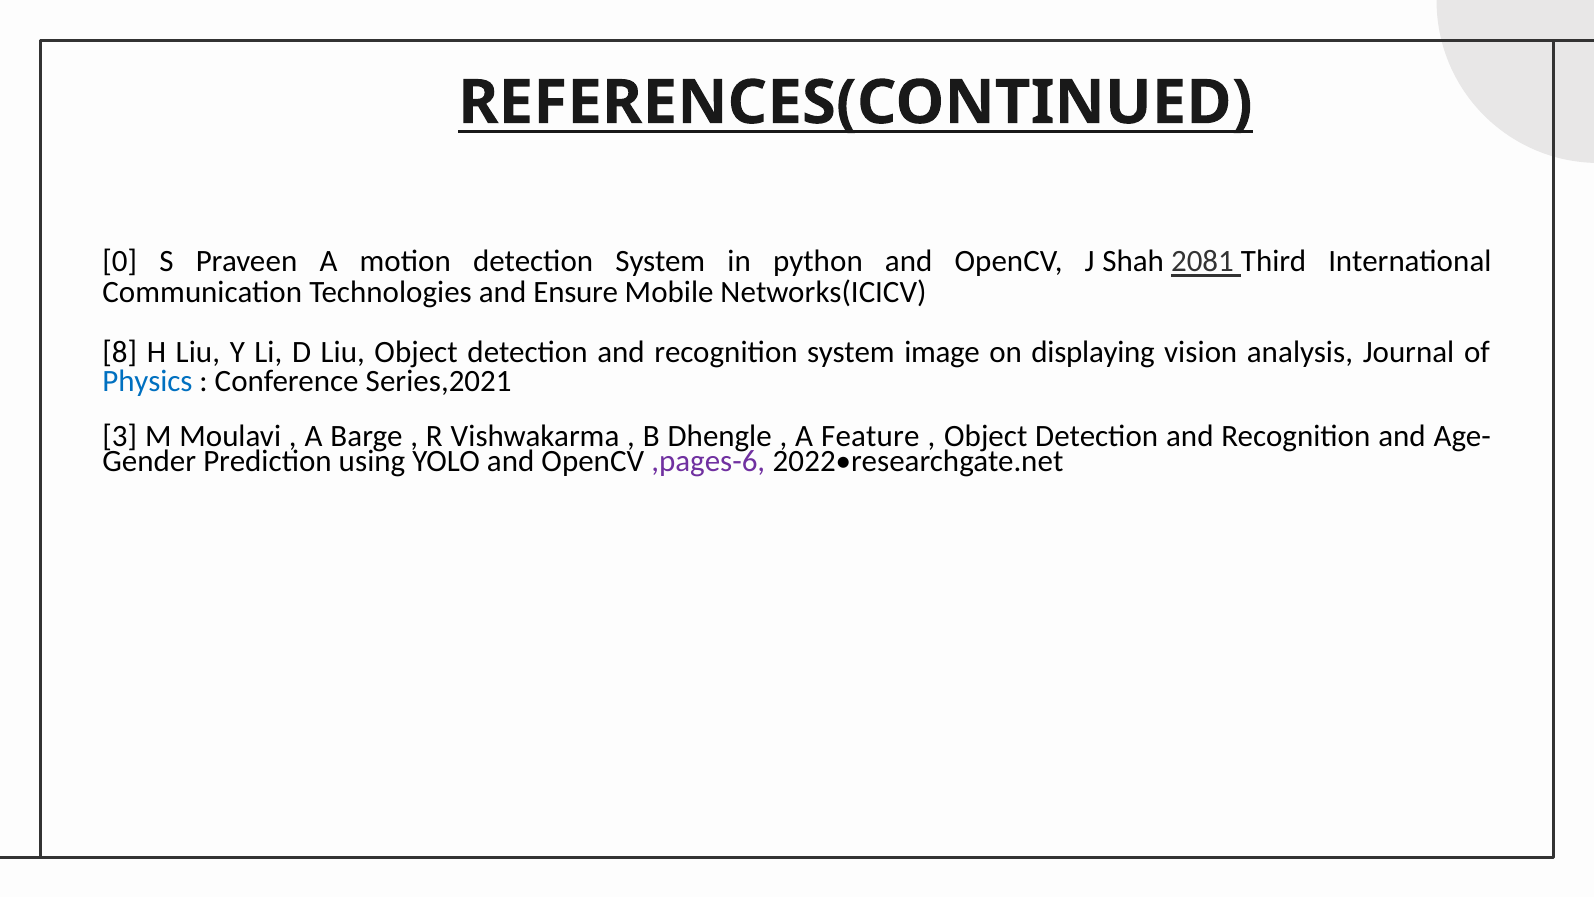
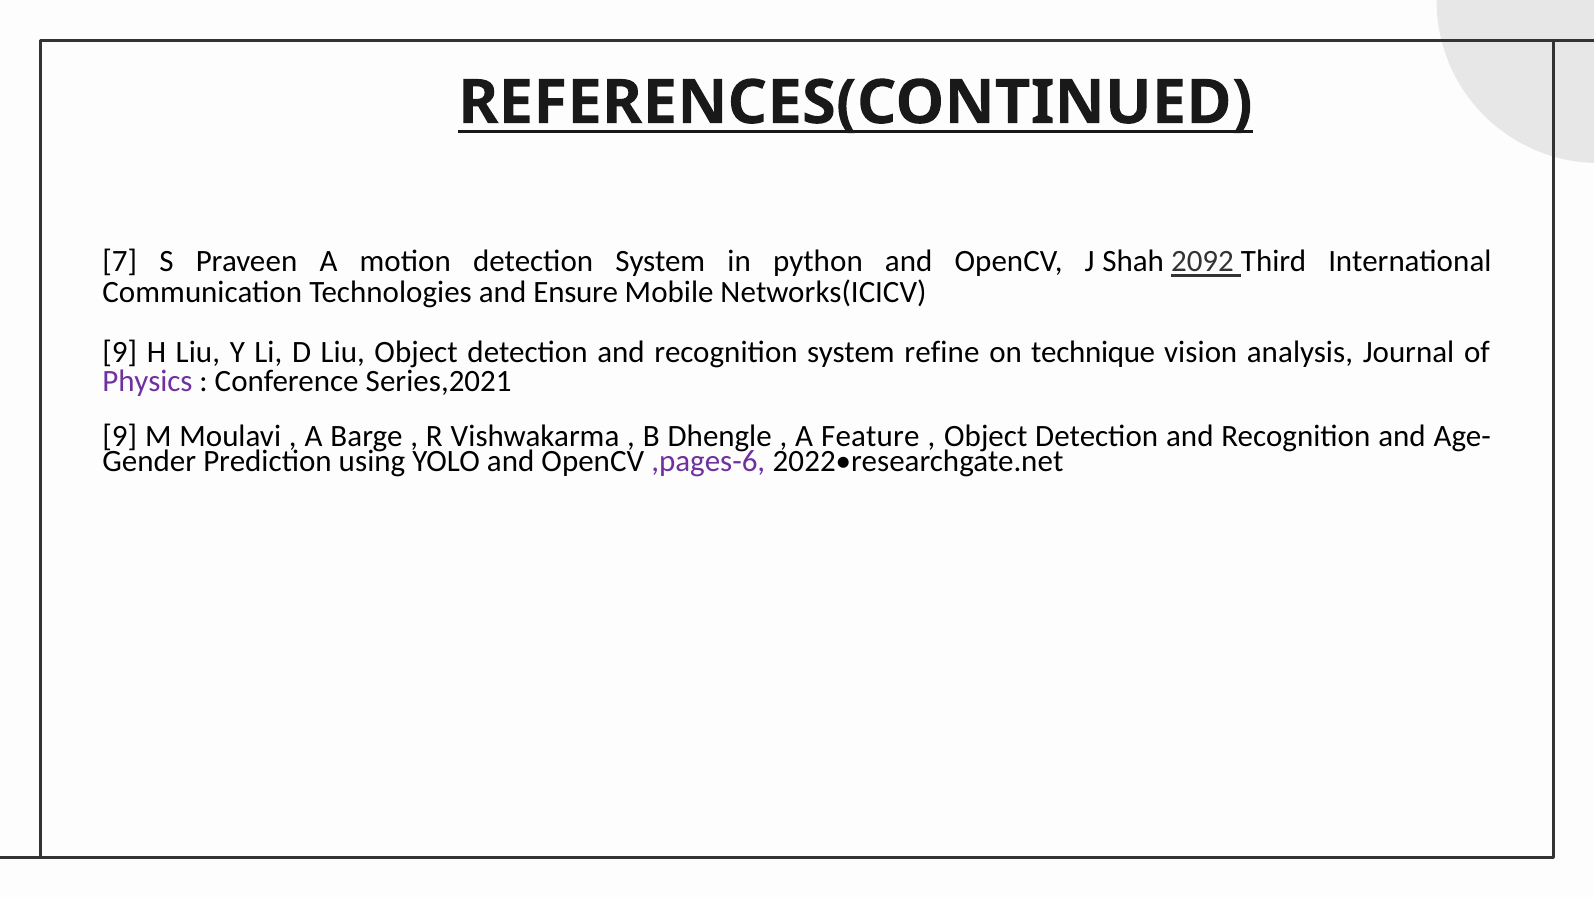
0: 0 -> 7 (120, 262)
2081: 2081 -> 2092 (1203, 262)
8: 8 -> 9 (120, 352)
image: image -> refine (942, 352)
displaying: displaying -> technique (1093, 352)
Physics colour: blue -> purple (147, 382)
3: 3 -> 9 (120, 436)
